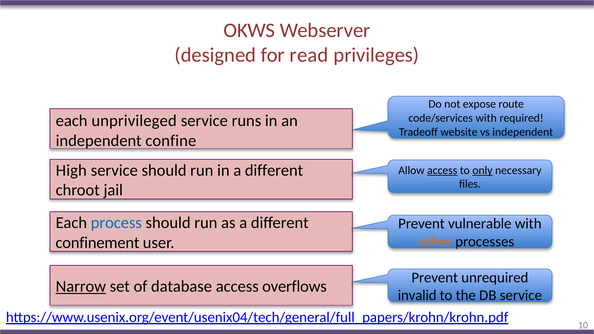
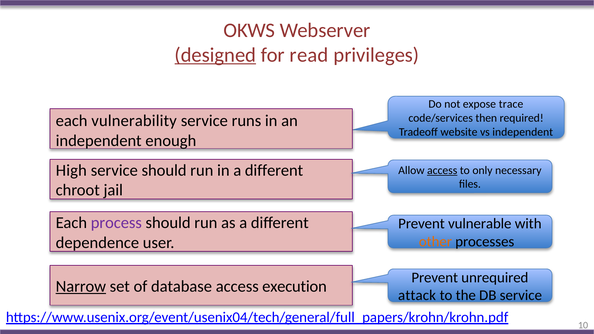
designed underline: none -> present (215, 55)
route: route -> trace (511, 104)
code/services with: with -> then (486, 118)
unprivileged: unprivileged -> vulnerability (134, 121)
confine: confine -> enough (171, 141)
only underline: present -> none (482, 170)
process colour: blue -> purple (116, 223)
confinement: confinement -> dependence (97, 243)
overflows: overflows -> execution (294, 287)
invalid: invalid -> attack (417, 295)
